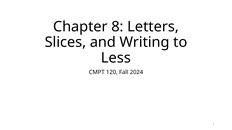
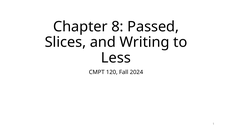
Letters: Letters -> Passed (153, 27)
